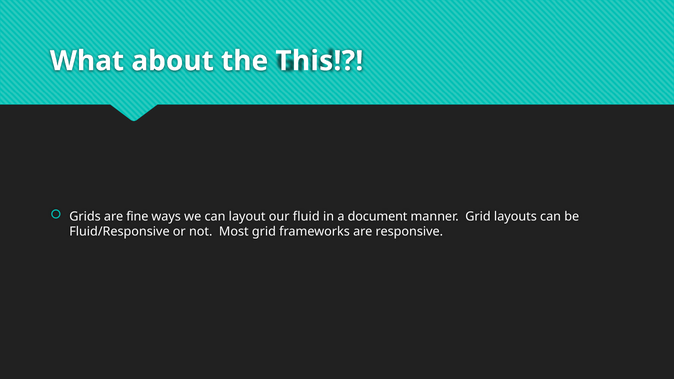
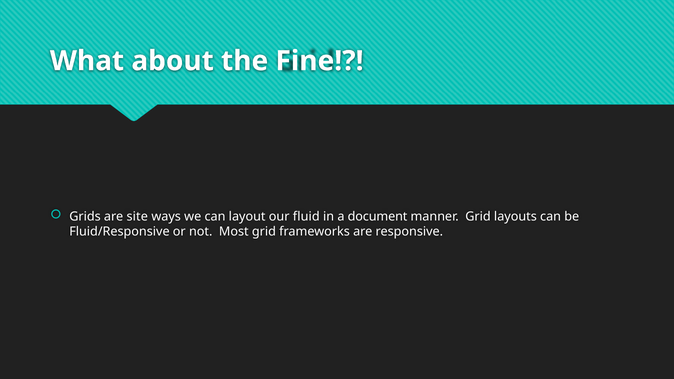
This: This -> Fine (320, 61)
fine: fine -> site (137, 217)
